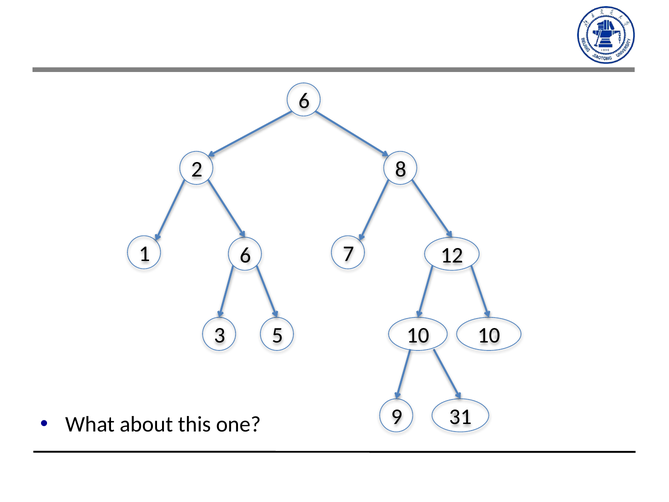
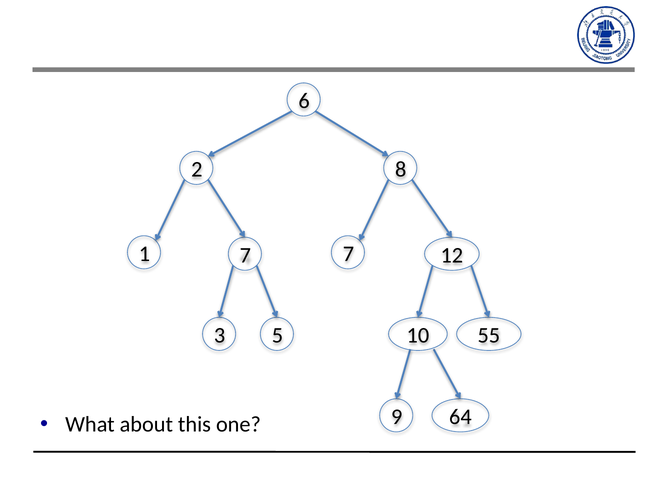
1 6: 6 -> 7 (245, 255)
10 10: 10 -> 55 (489, 335)
31: 31 -> 64 (460, 417)
